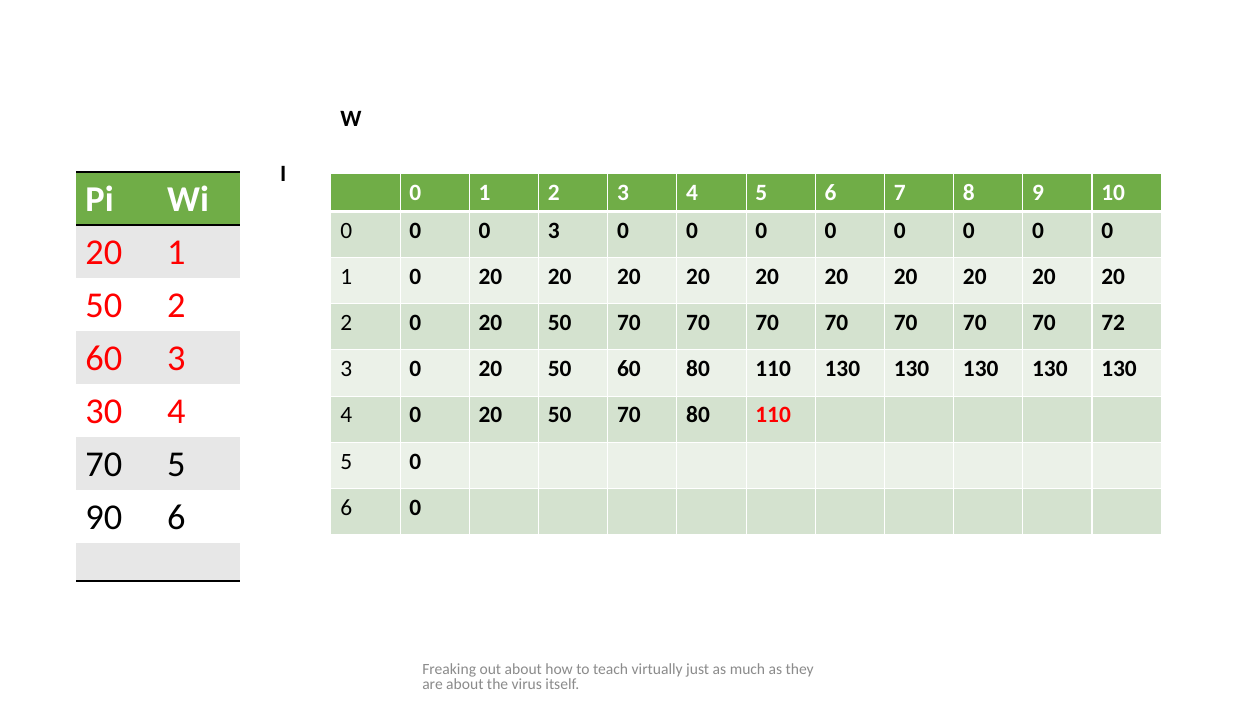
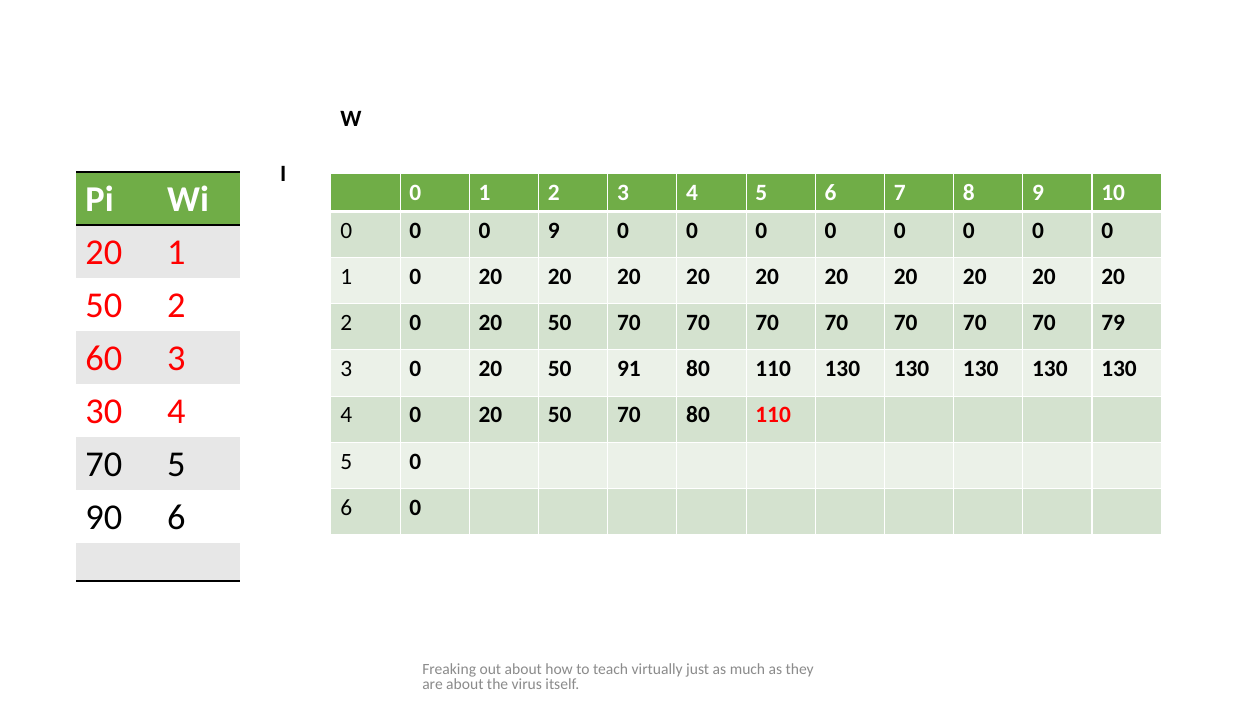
0 3: 3 -> 9 (554, 231)
72: 72 -> 79 (1113, 323)
50 60: 60 -> 91 (629, 369)
